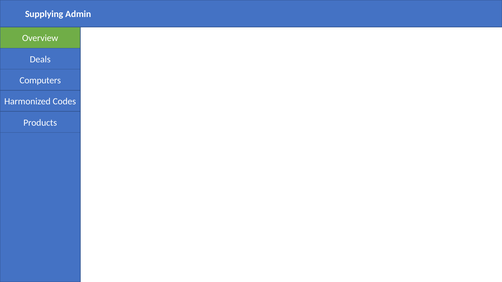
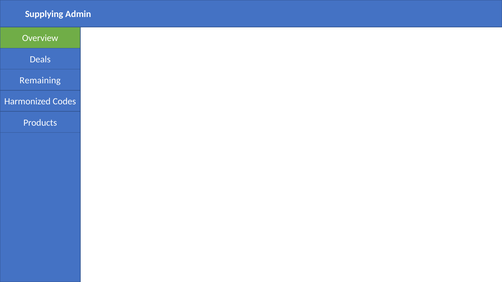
Computers: Computers -> Remaining (40, 81)
